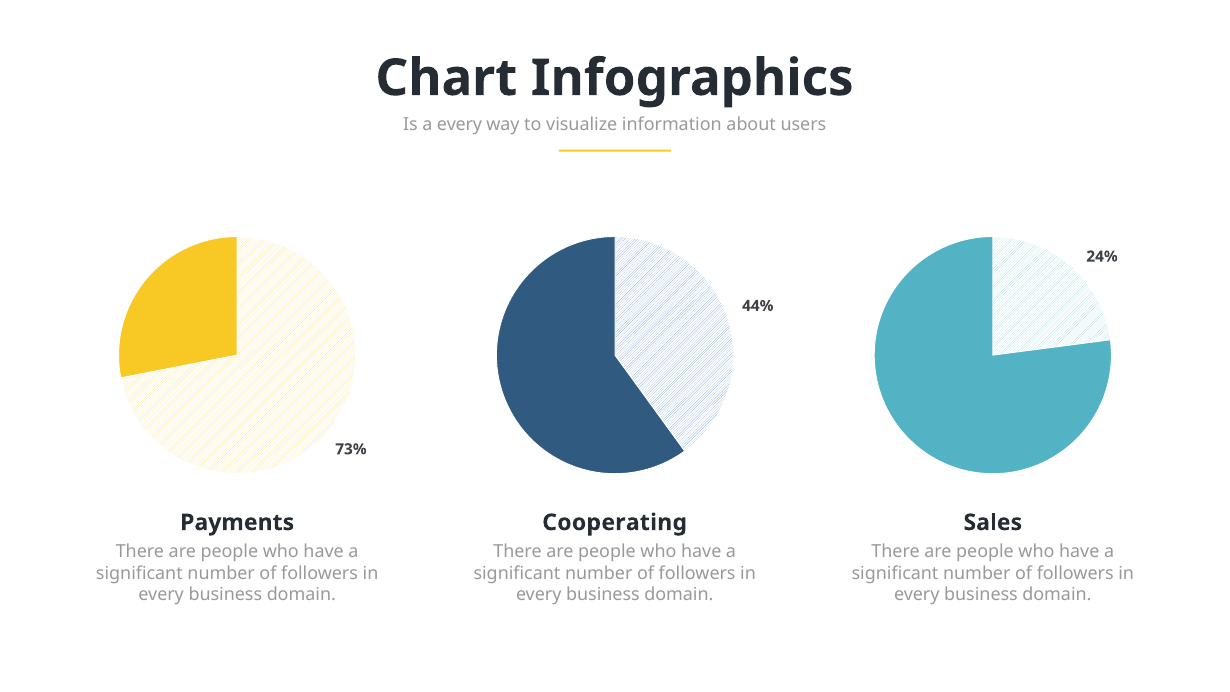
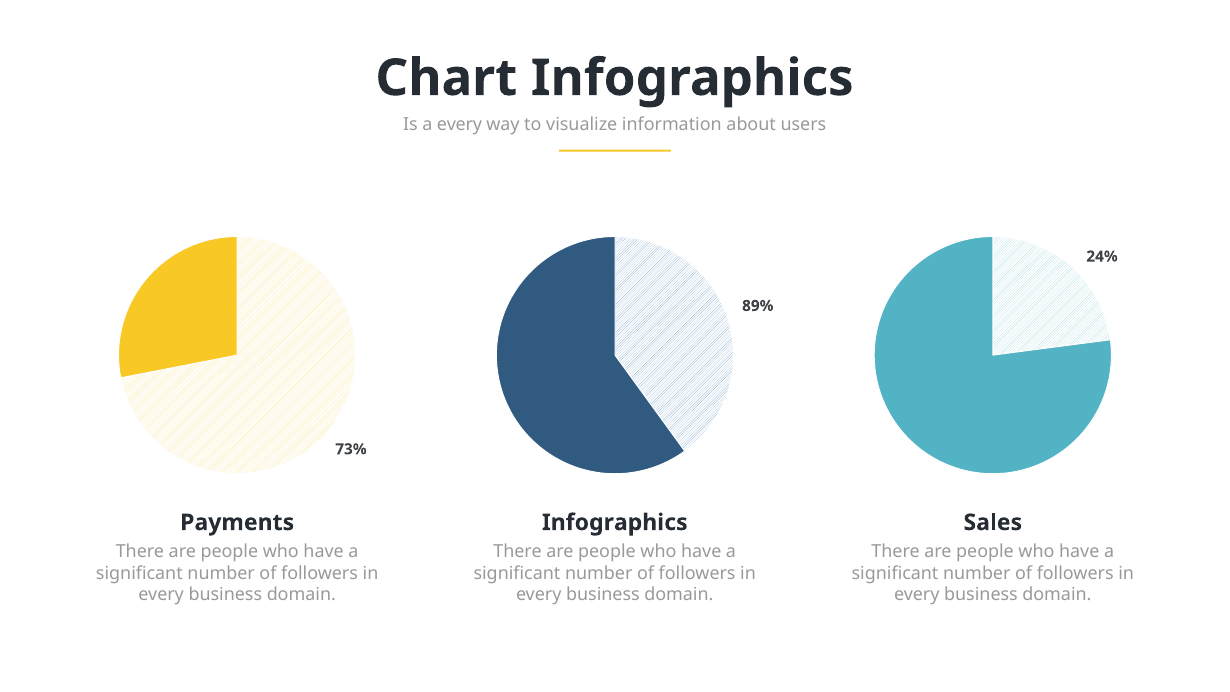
44%: 44% -> 89% (758, 306)
Cooperating: Cooperating -> Infographics (615, 522)
